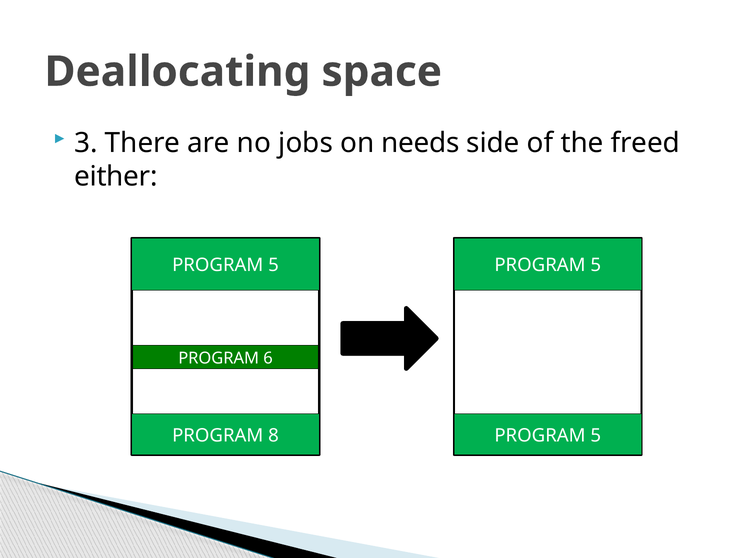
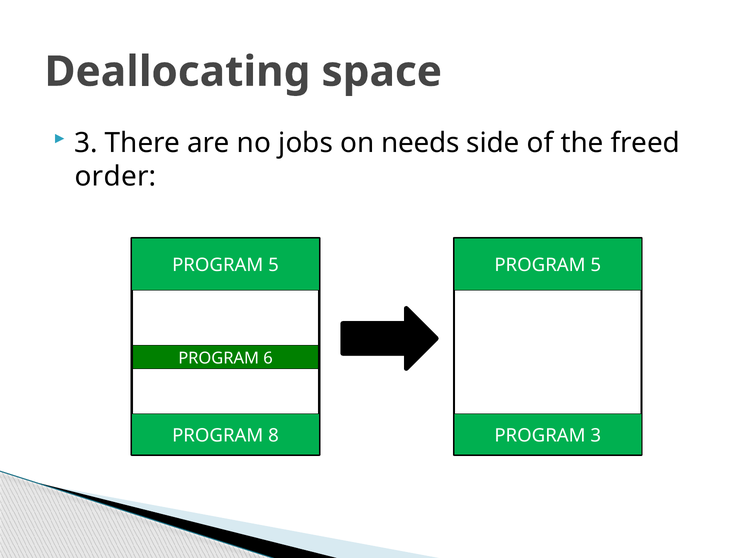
either: either -> order (116, 176)
8 PROGRAM 5: 5 -> 3 (596, 436)
